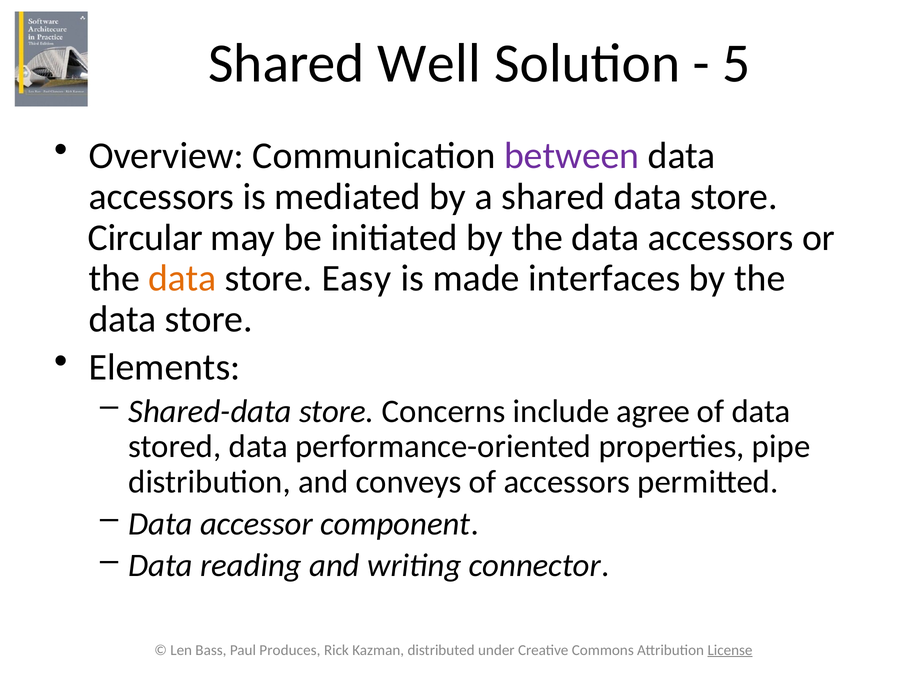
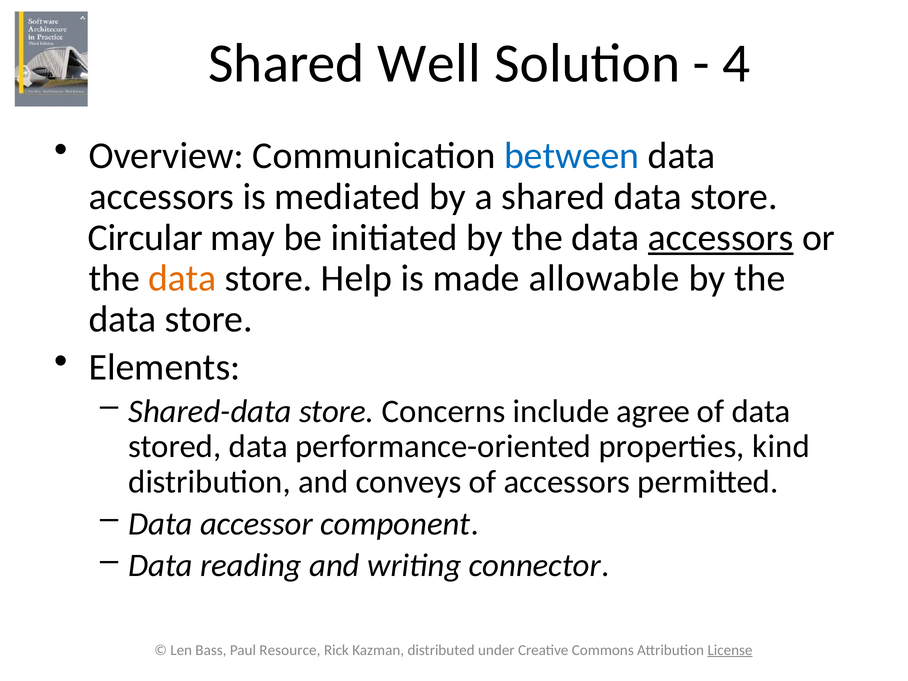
5: 5 -> 4 (736, 64)
between colour: purple -> blue (572, 156)
accessors underline: none -> present (721, 238)
Easy: Easy -> Help (357, 278)
interfaces: interfaces -> allowable (604, 278)
pipe: pipe -> kind (781, 447)
Produces: Produces -> Resource (290, 650)
